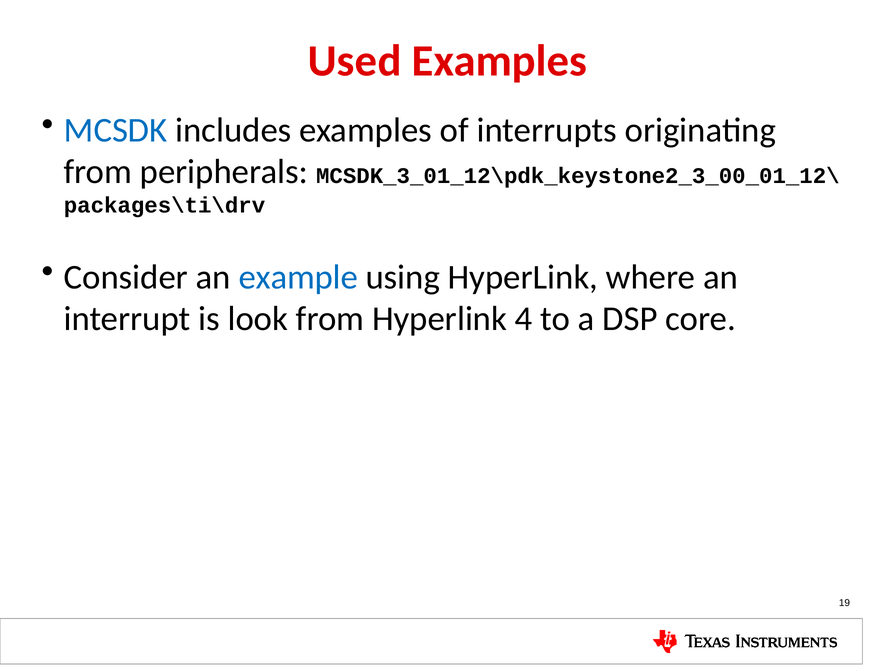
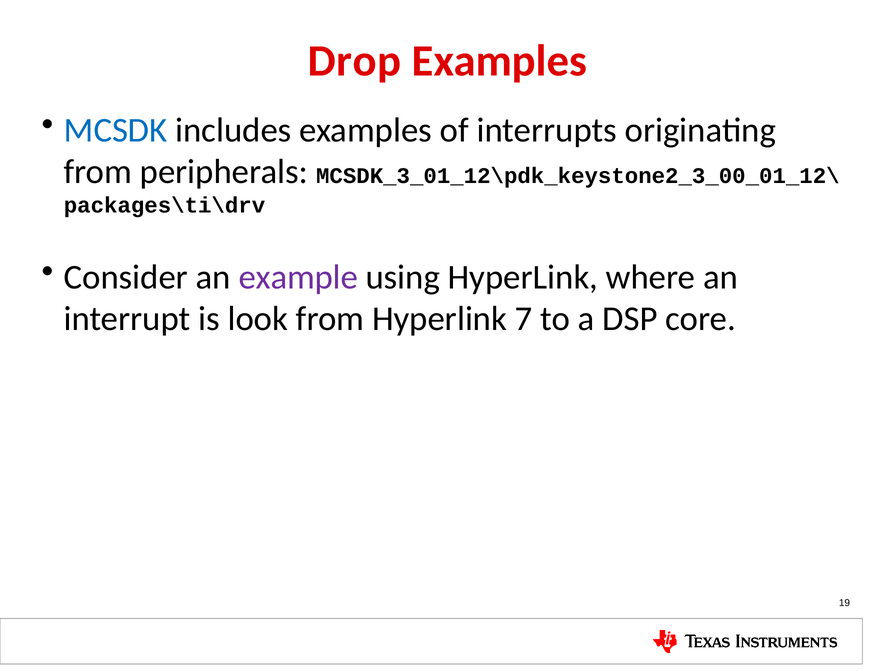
Used: Used -> Drop (354, 61)
example colour: blue -> purple (298, 277)
4: 4 -> 7 (524, 319)
